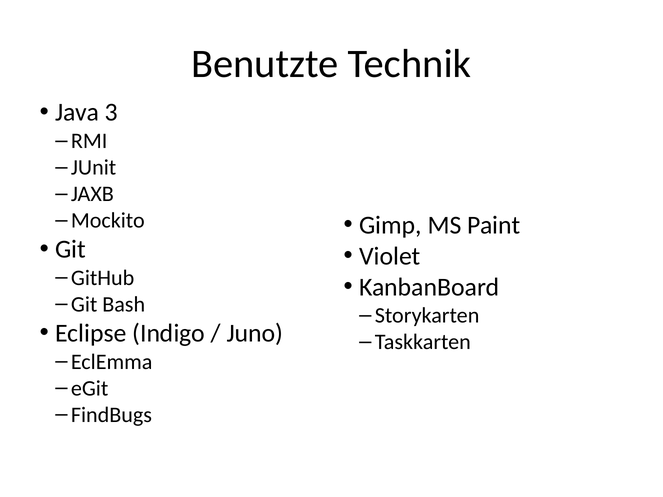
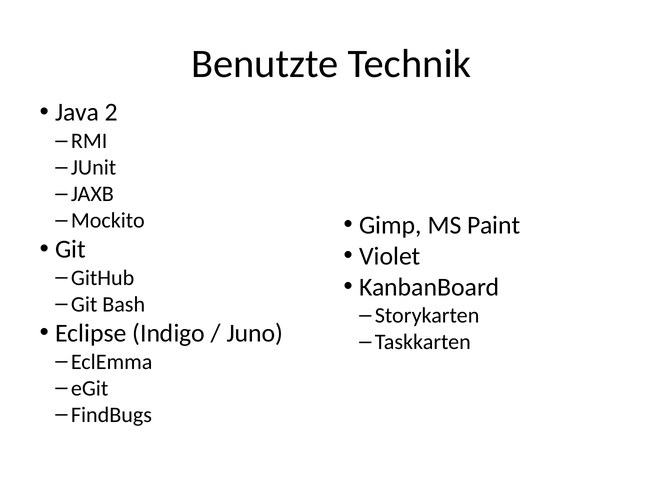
3: 3 -> 2 (111, 113)
